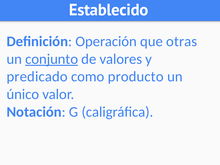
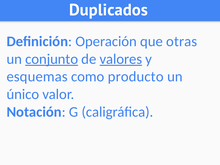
Establecido: Establecido -> Duplicados (108, 10)
valores underline: none -> present (121, 59)
predicado: predicado -> esquemas (37, 77)
